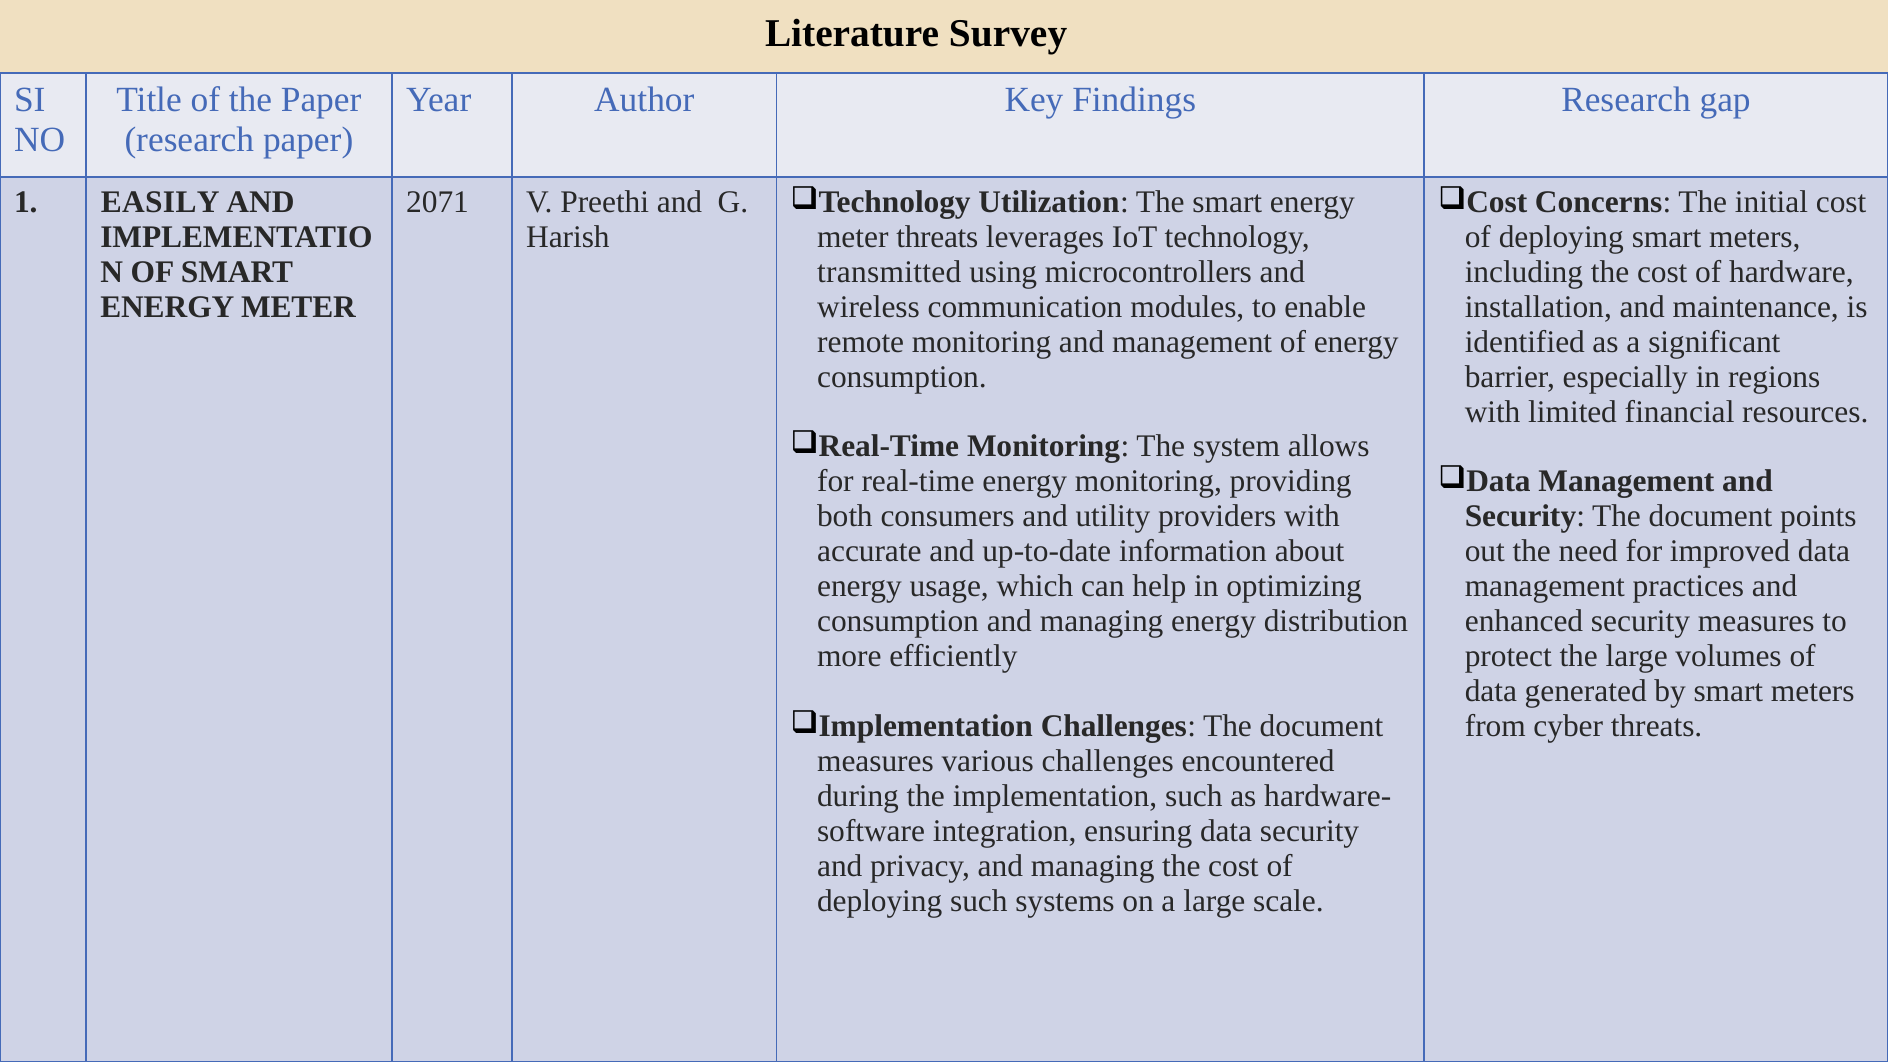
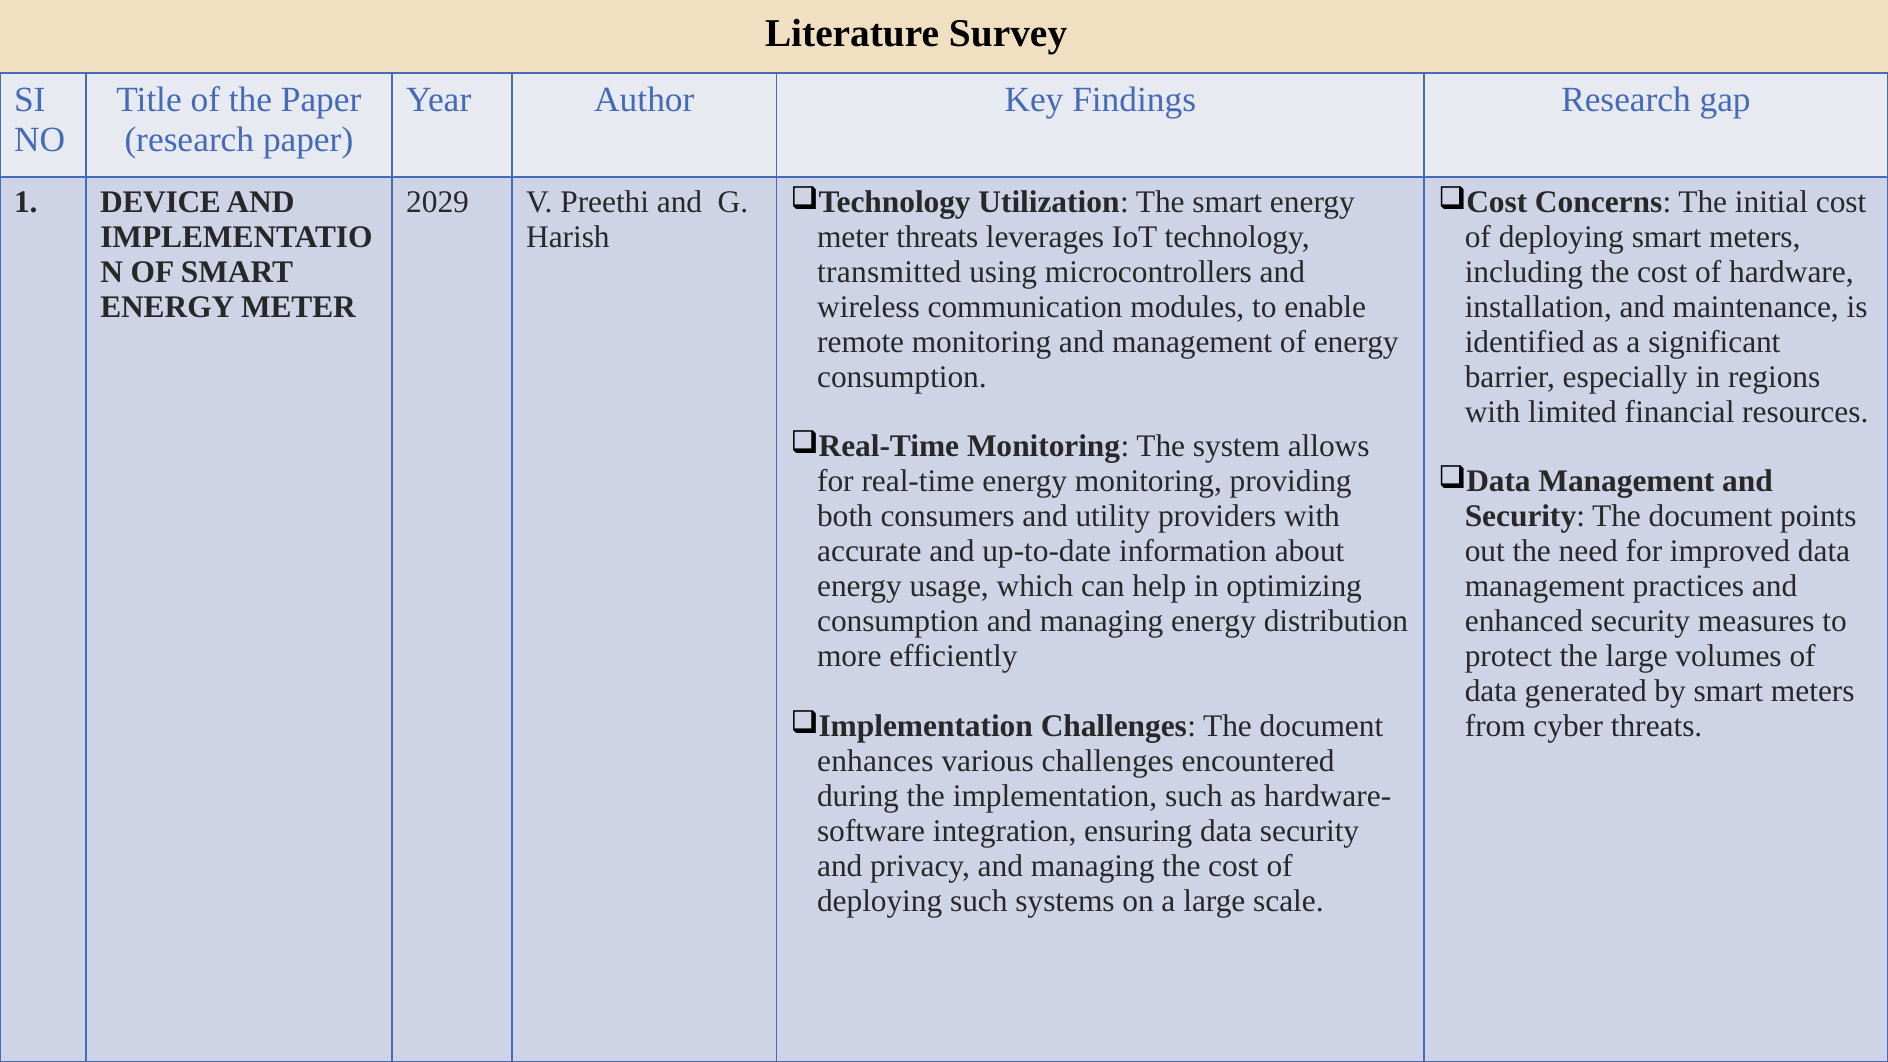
EASILY: EASILY -> DEVICE (161, 202)
2071: 2071 -> 2029 (438, 202)
measures: measures -> enhances (875, 761)
